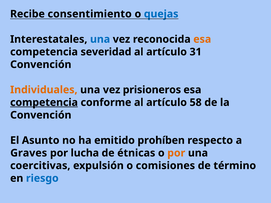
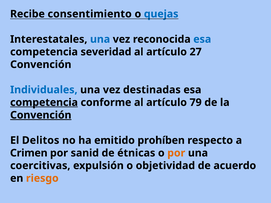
esa colour: orange -> blue (202, 39)
31: 31 -> 27 (196, 52)
Individuales colour: orange -> blue (44, 90)
prisioneros: prisioneros -> destinadas (152, 90)
58: 58 -> 79 (196, 103)
Convención underline: none -> present (41, 115)
Asunto: Asunto -> Delitos (41, 141)
Graves: Graves -> Crimen (29, 153)
lucha: lucha -> sanid (85, 153)
comisiones: comisiones -> objetividad (165, 166)
término: término -> acuerdo (235, 166)
riesgo colour: blue -> orange (42, 178)
